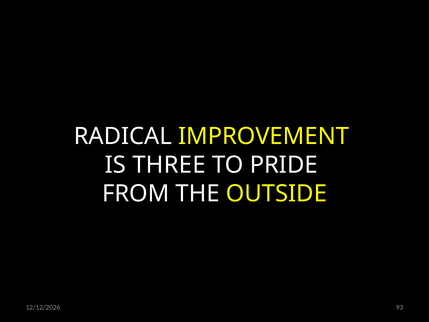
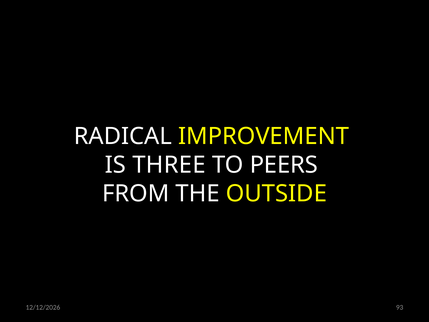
PRIDE: PRIDE -> PEERS (284, 165)
